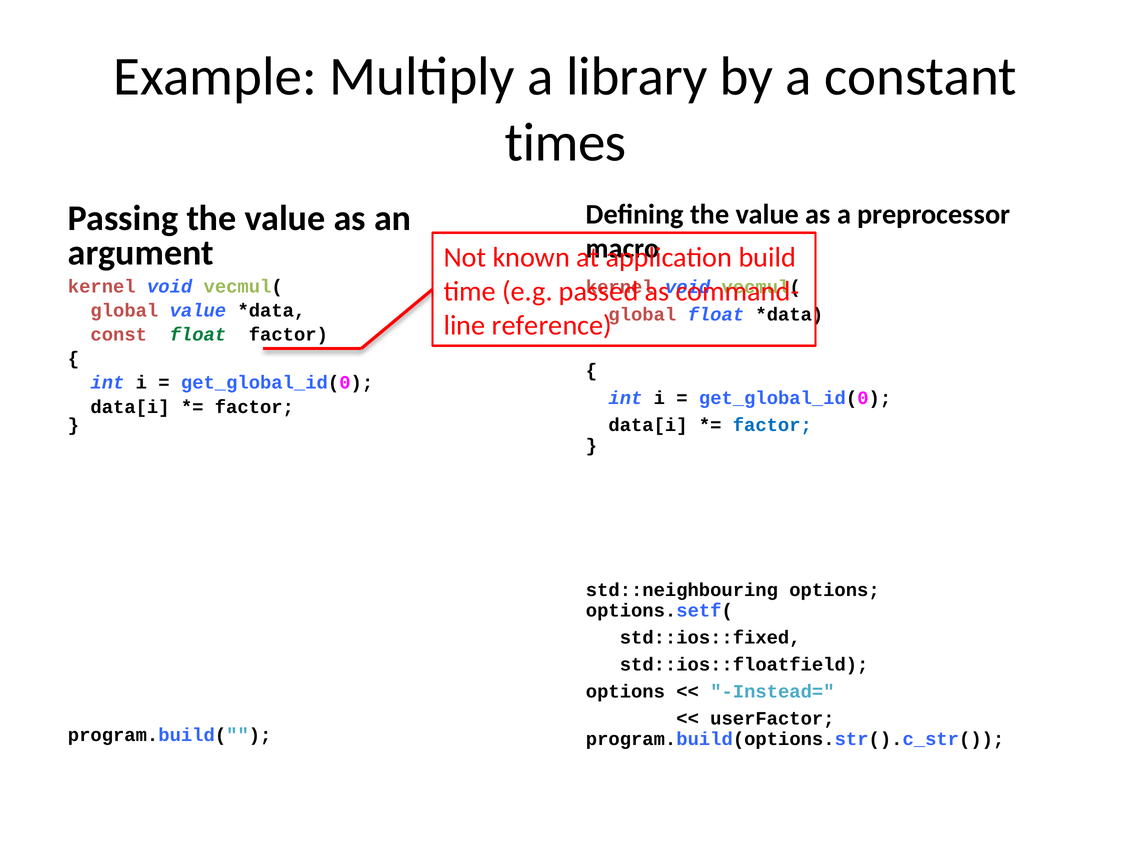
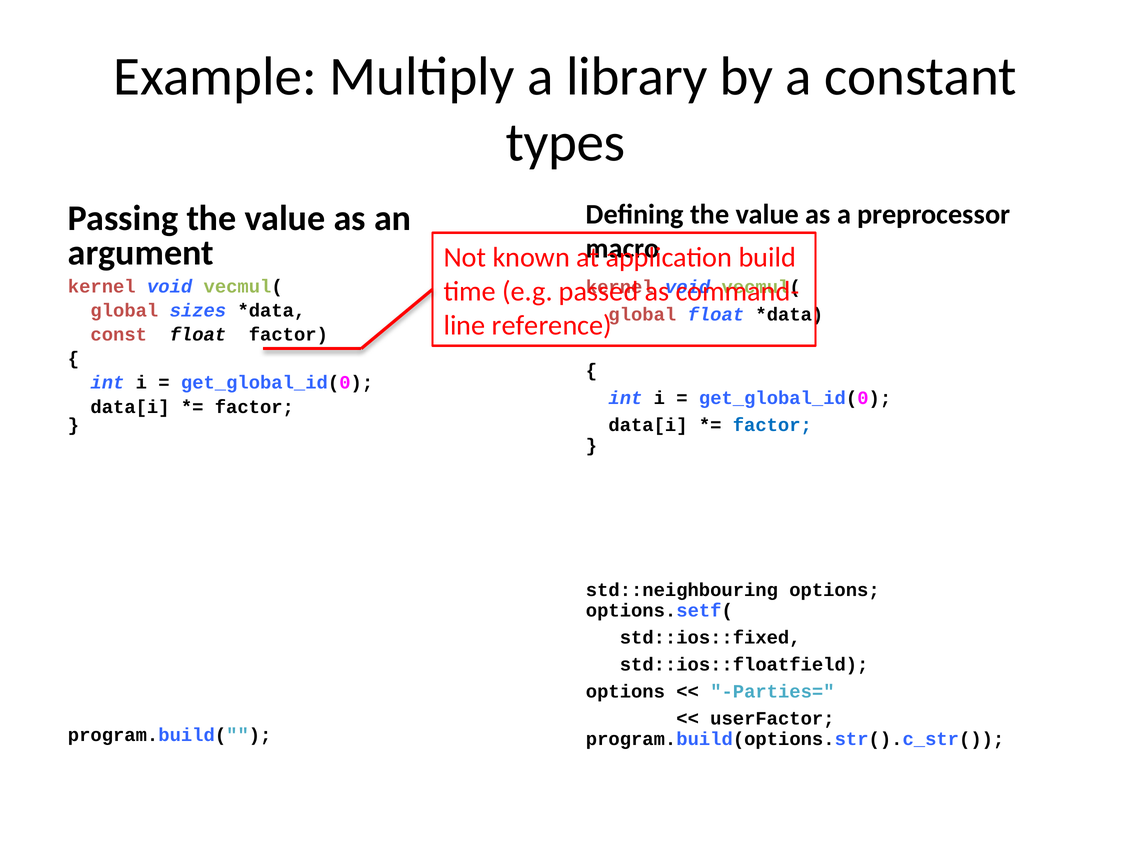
times: times -> types (566, 142)
global value: value -> sizes (198, 311)
float colour: green -> black (198, 335)
Instead=: Instead= -> Parties= (772, 692)
